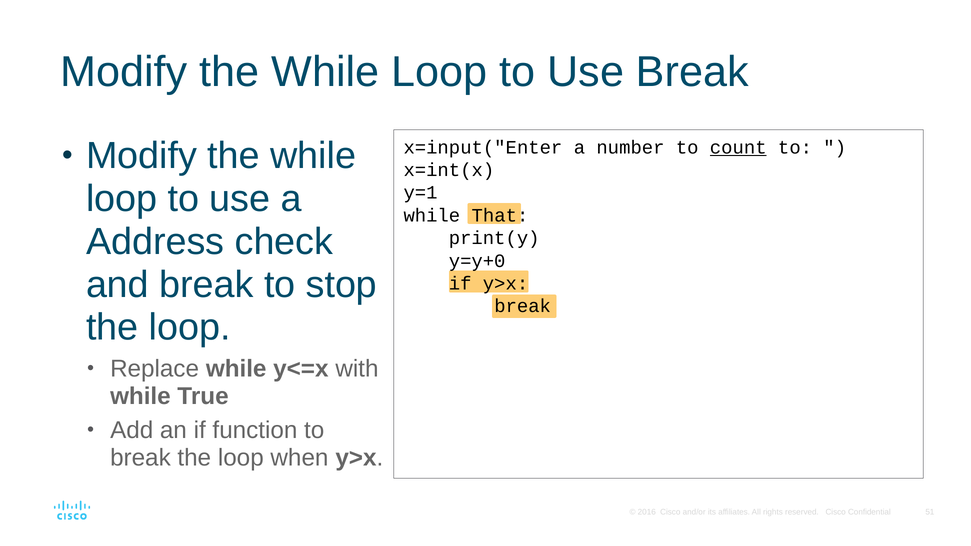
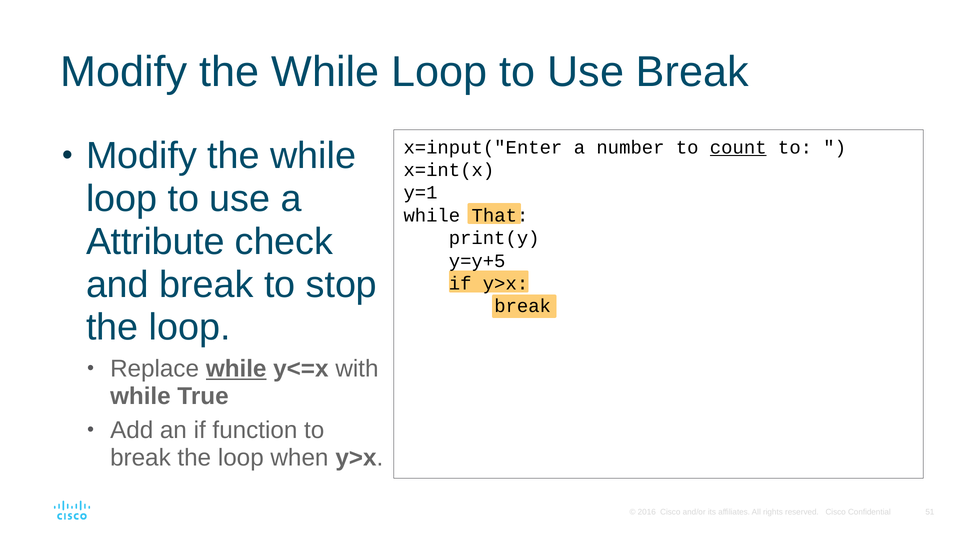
Address: Address -> Attribute (155, 242)
y=y+0: y=y+0 -> y=y+5 (477, 261)
while underline: none -> present (236, 369)
